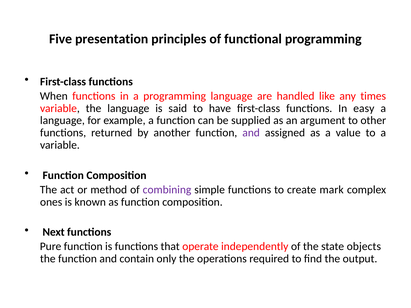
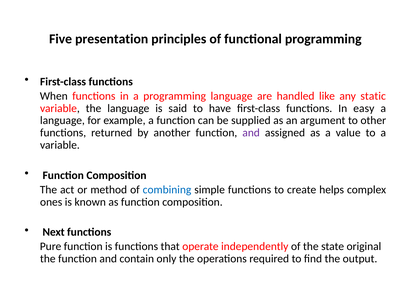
times: times -> static (373, 96)
combining colour: purple -> blue (167, 190)
mark: mark -> helps (332, 190)
objects: objects -> original (364, 247)
